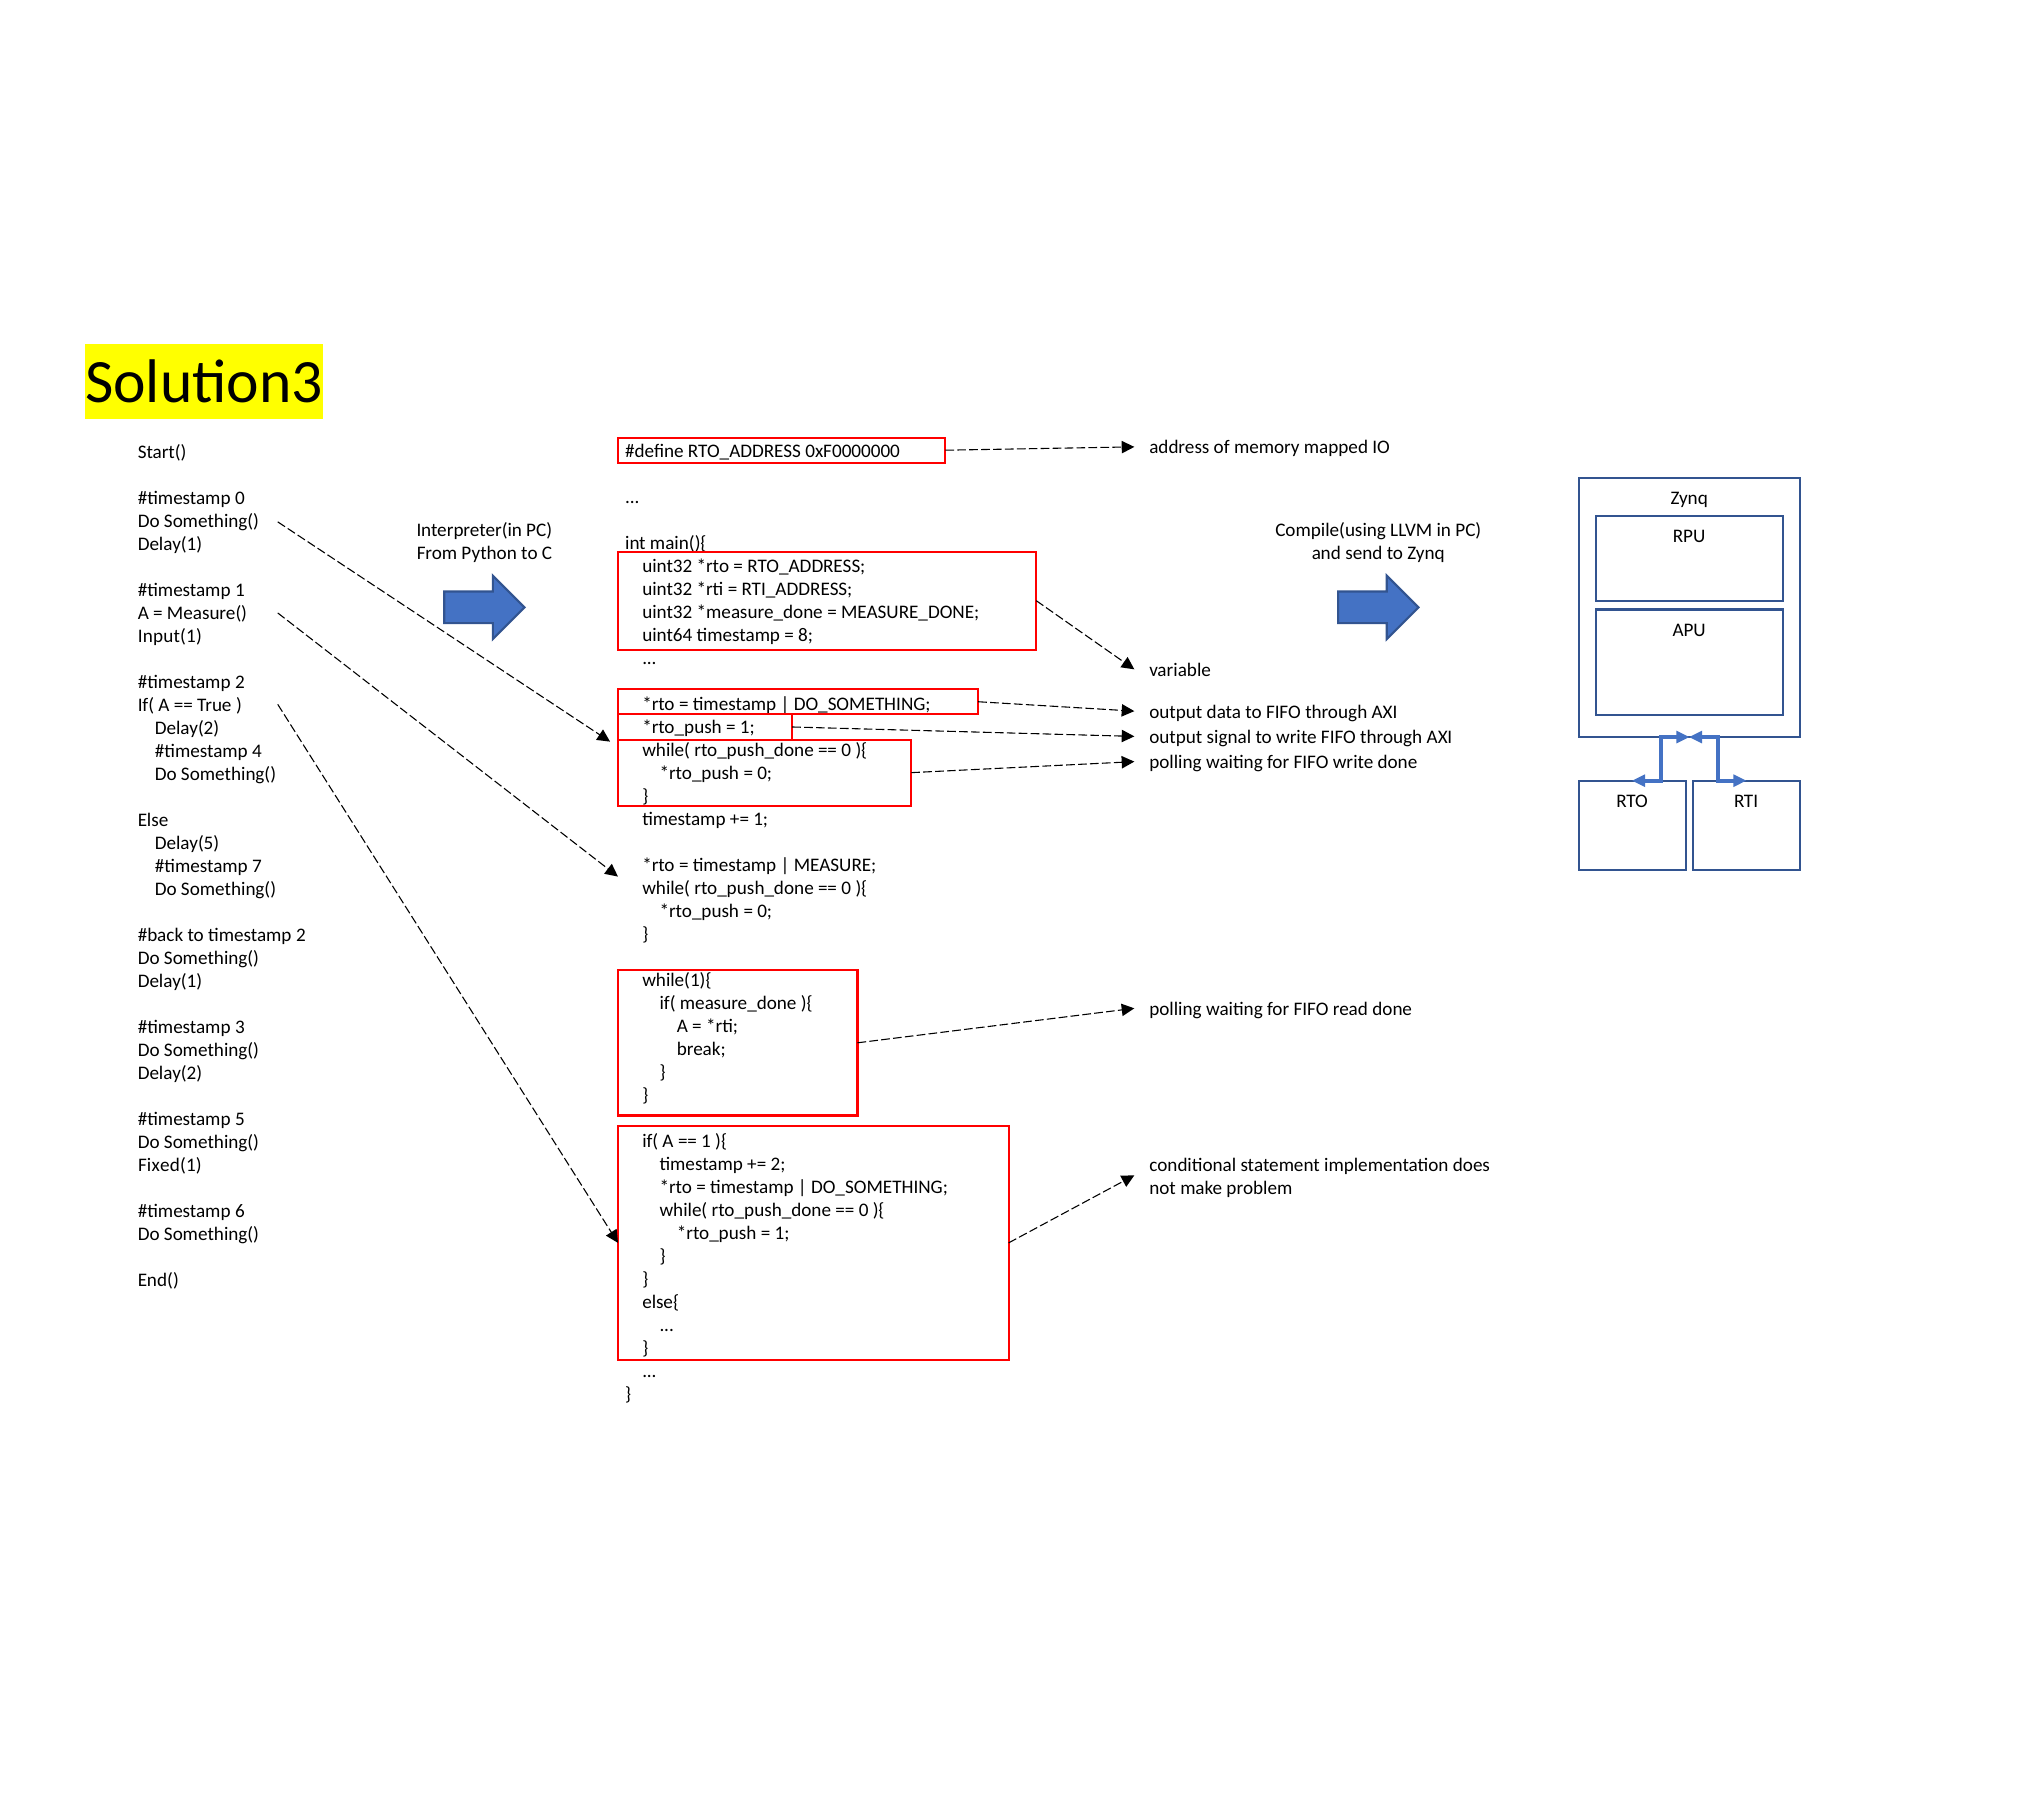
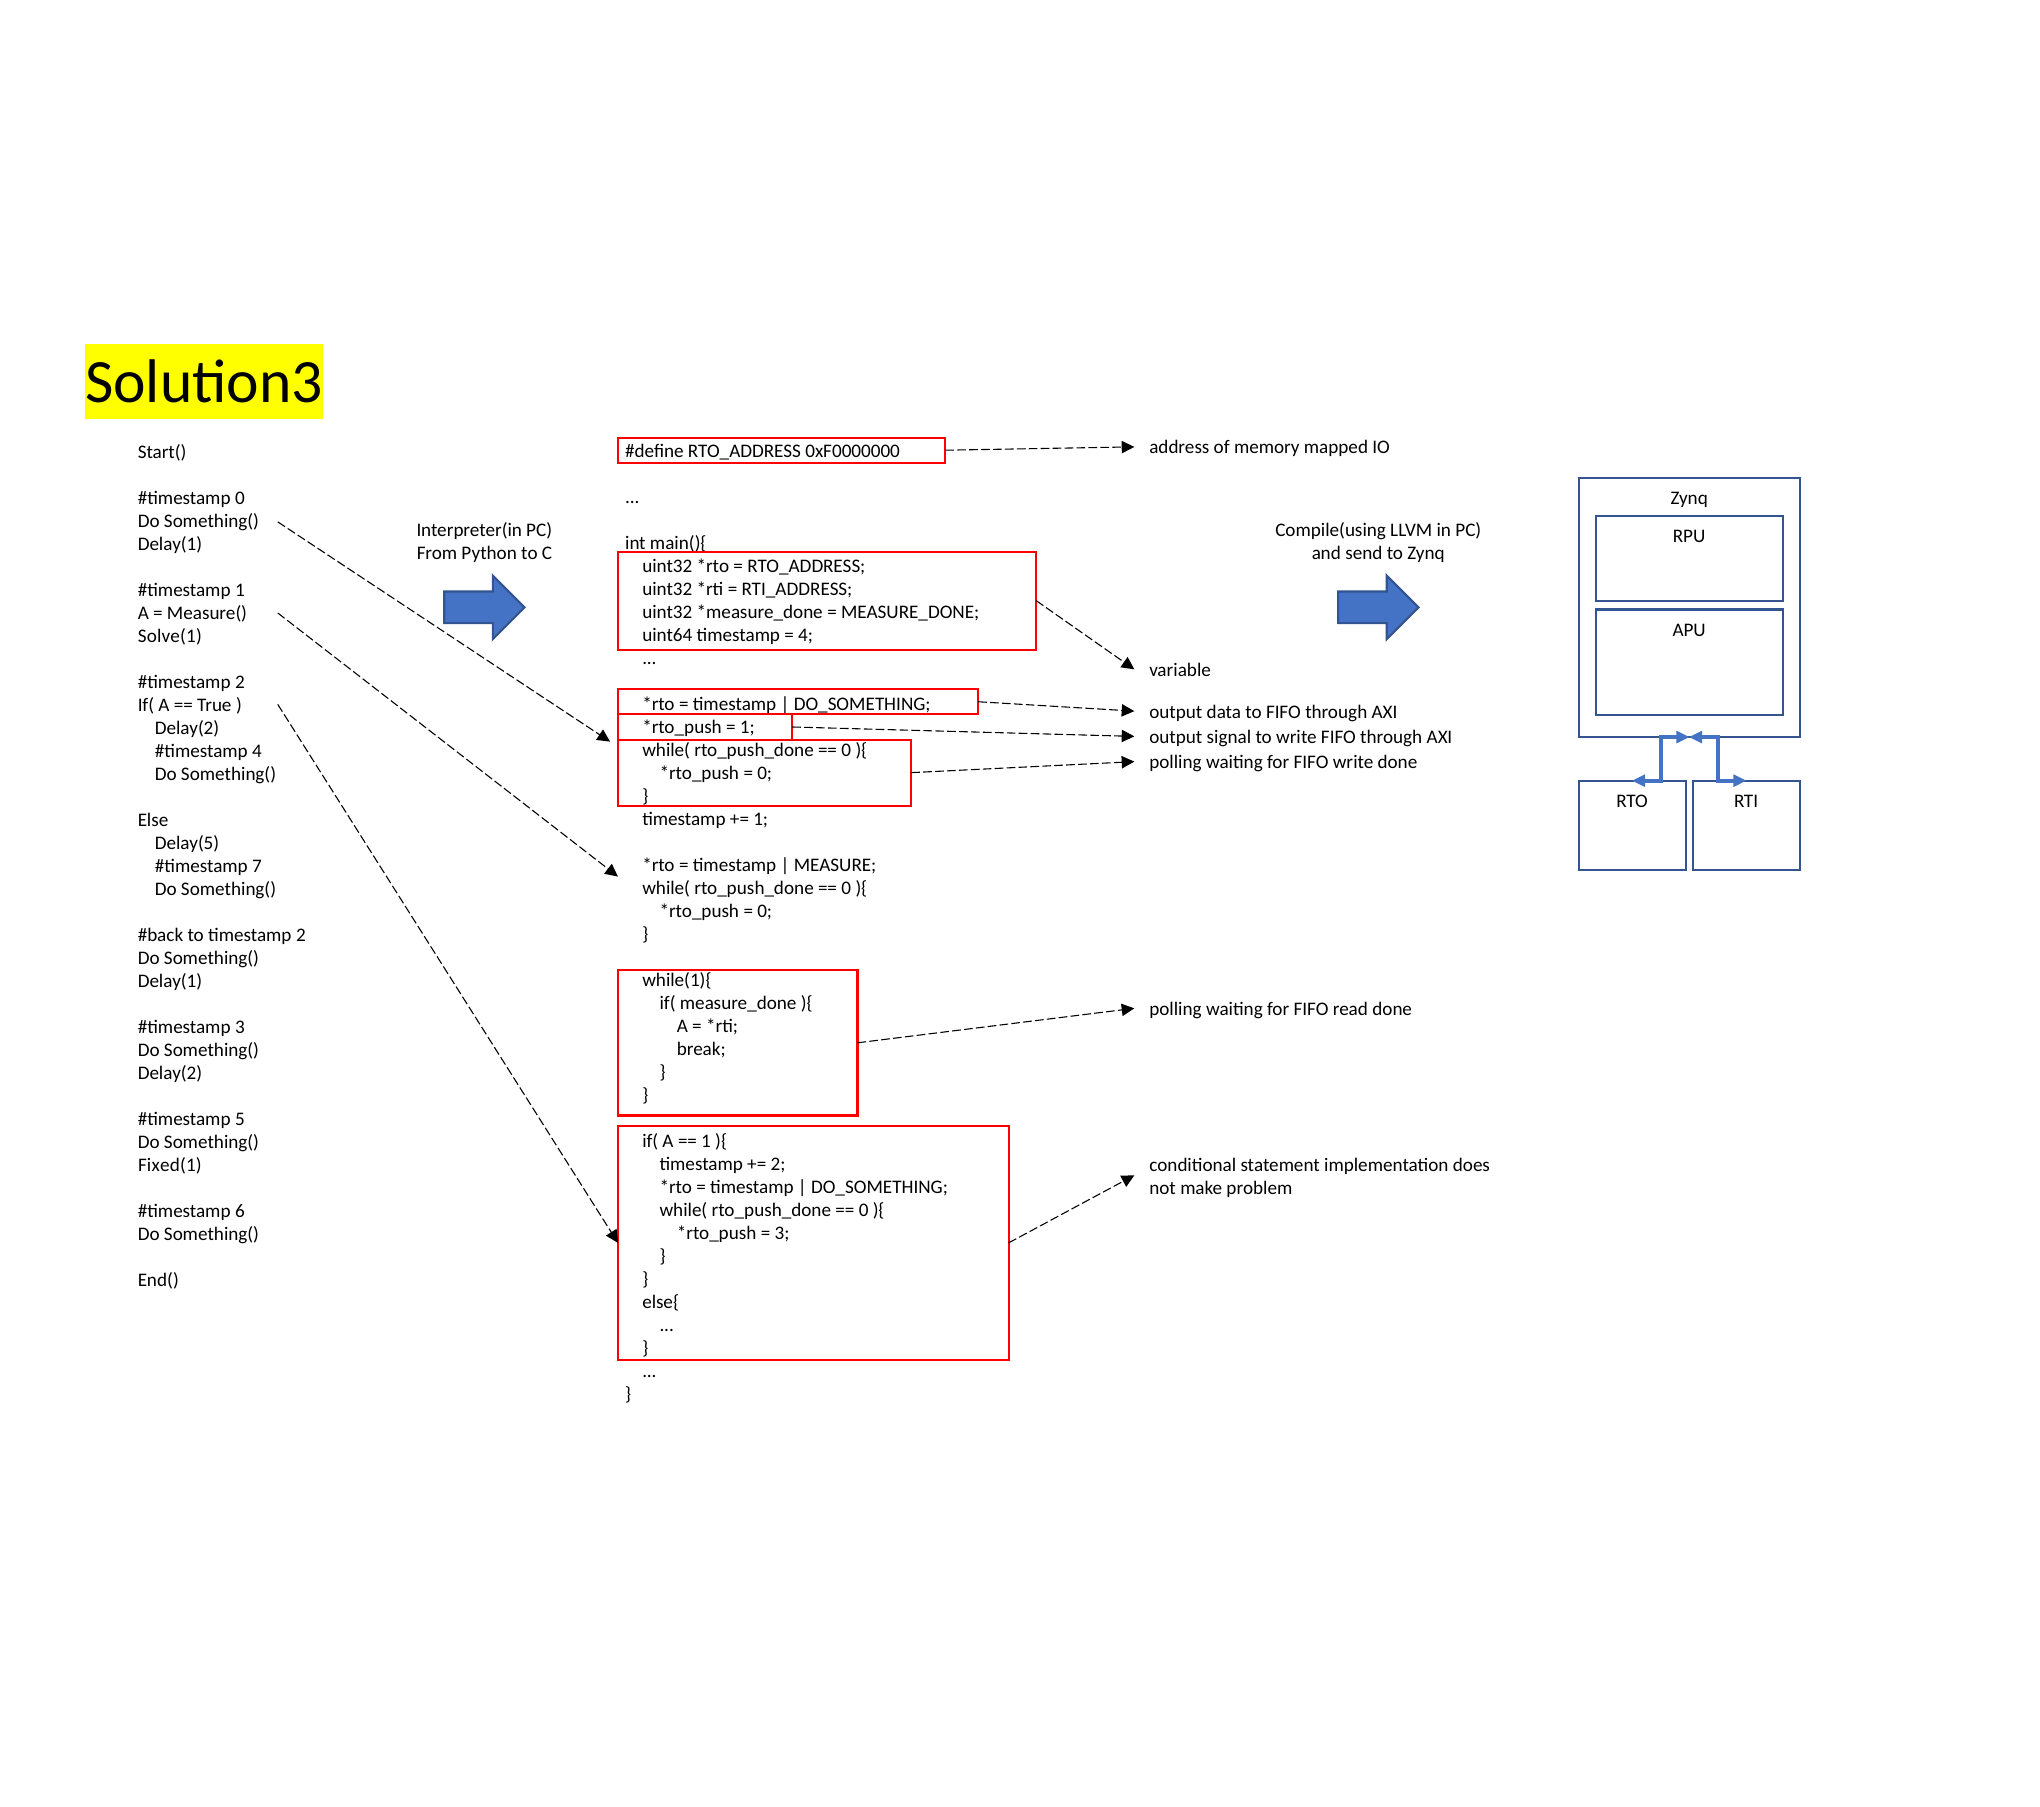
8: 8 -> 4 (806, 635)
Input(1: Input(1 -> Solve(1 (170, 636)
1: 1 -> 3 (782, 1233)
